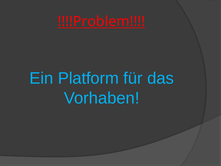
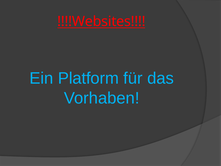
!!!!Problem: !!!!Problem -> !!!!Websites (101, 21)
